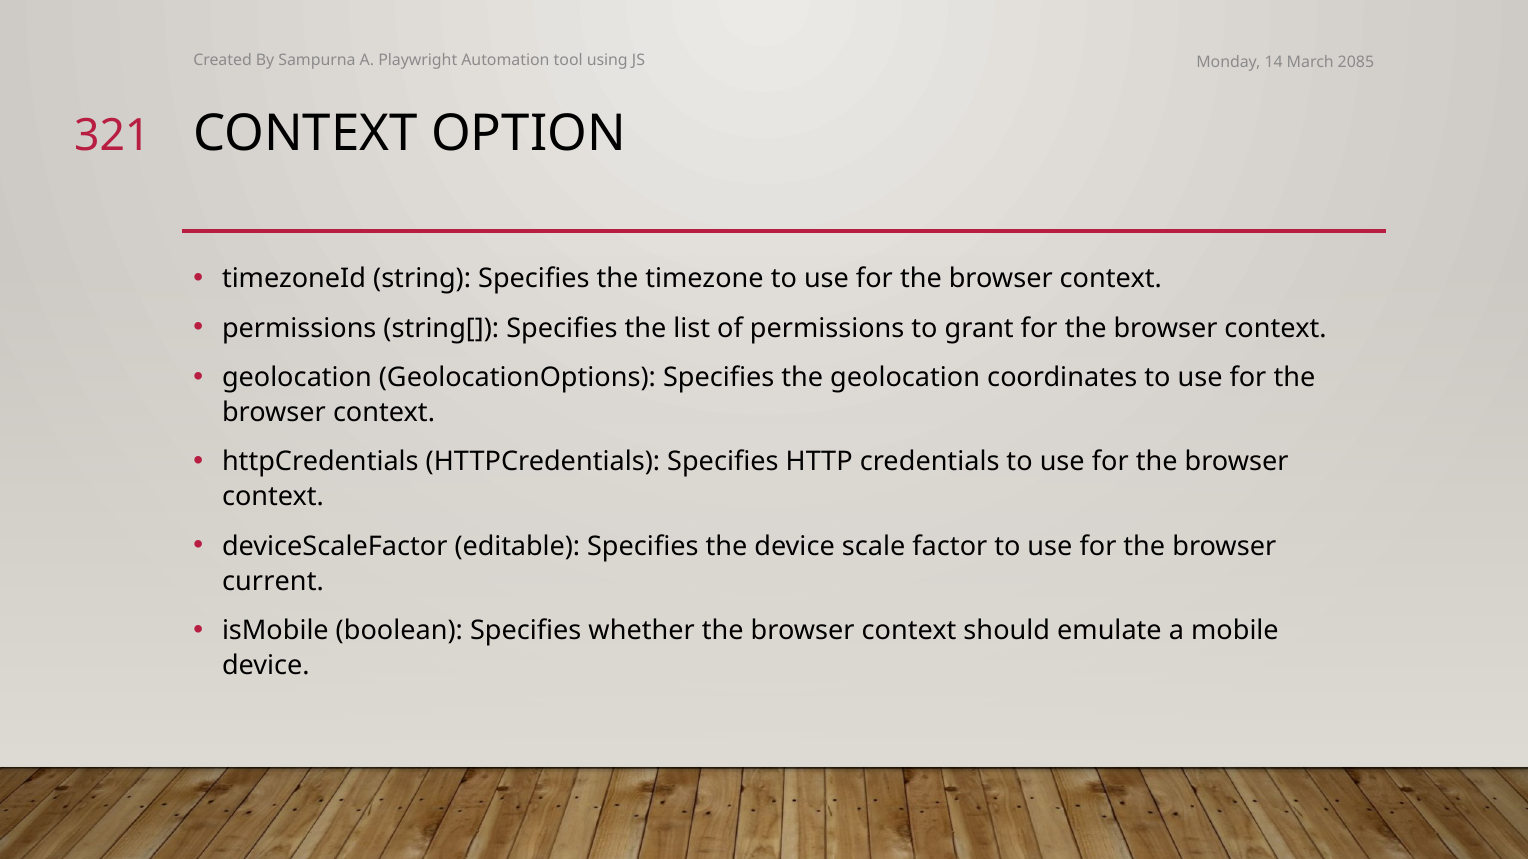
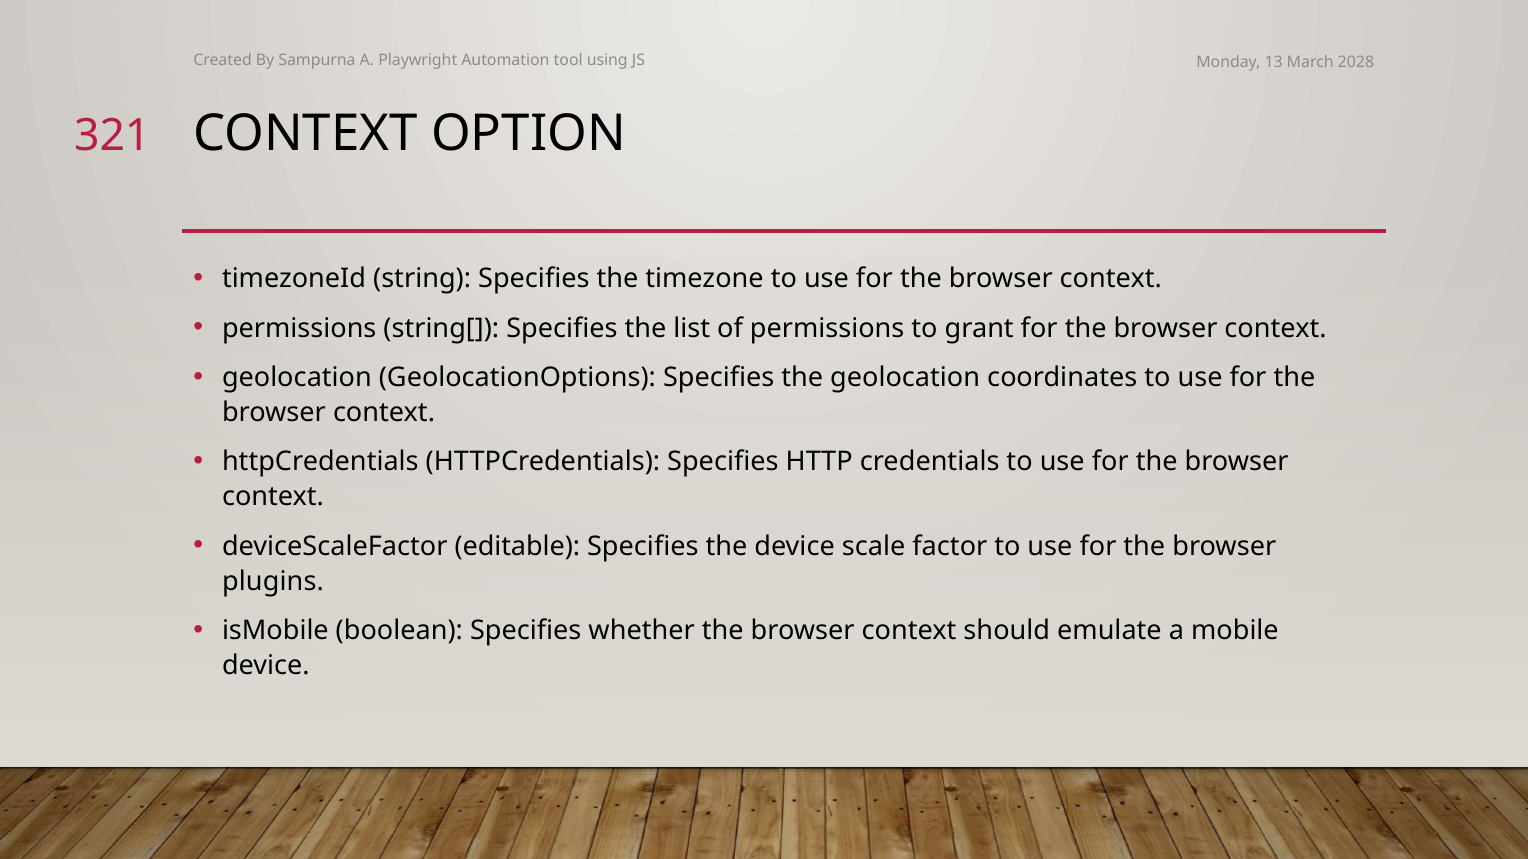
14: 14 -> 13 (1274, 62)
2085: 2085 -> 2028 (1356, 62)
current: current -> plugins (273, 582)
